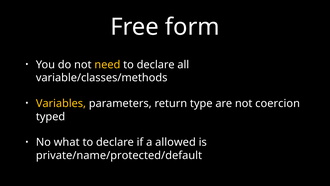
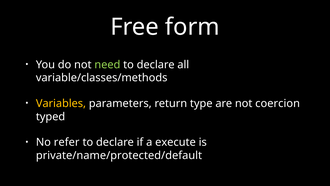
need colour: yellow -> light green (107, 64)
what: what -> refer (67, 142)
allowed: allowed -> execute (175, 142)
